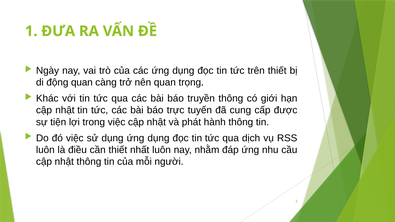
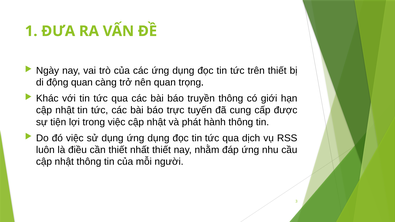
nhất luôn: luôn -> thiết (162, 150)
